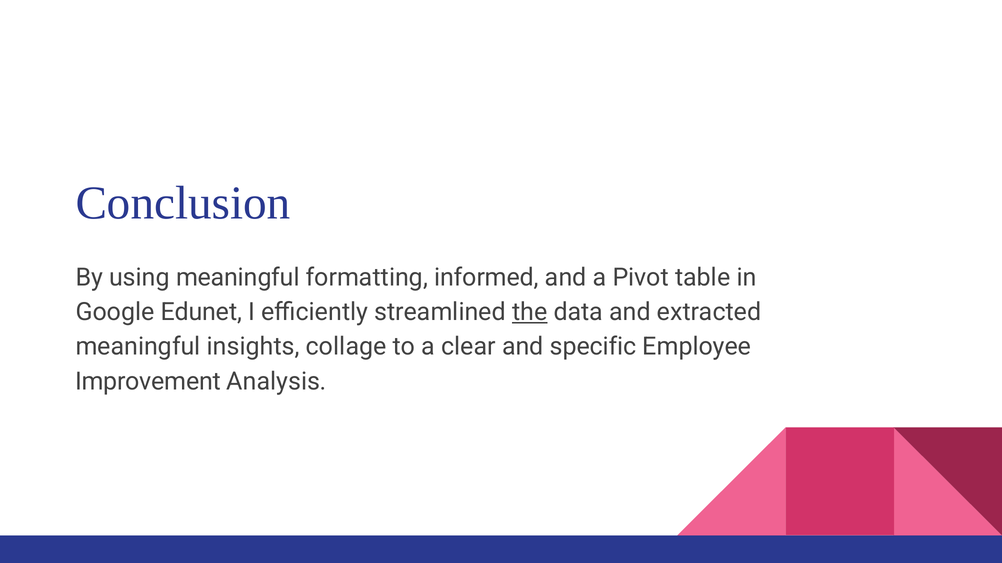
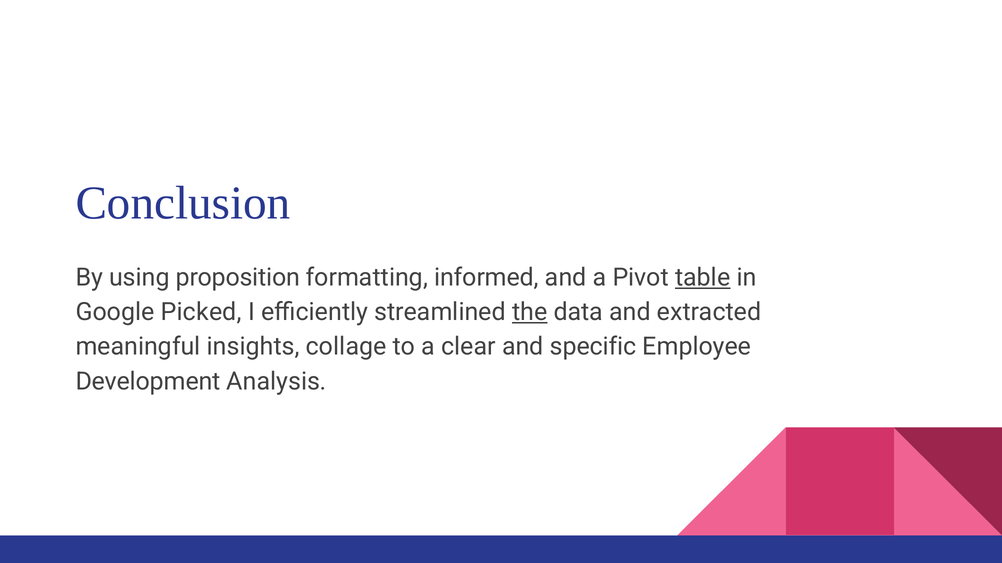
using meaningful: meaningful -> proposition (238, 278)
table underline: none -> present (703, 278)
Edunet: Edunet -> Picked (201, 313)
Improvement: Improvement -> Development (148, 382)
